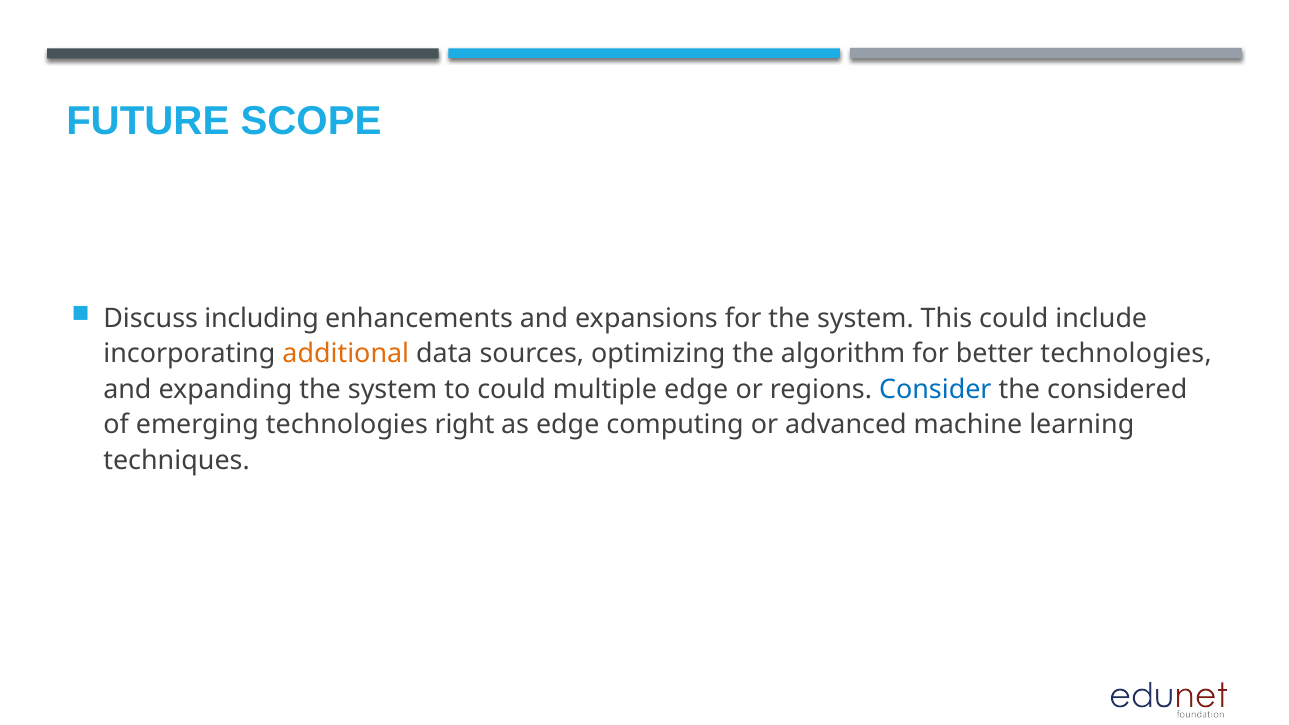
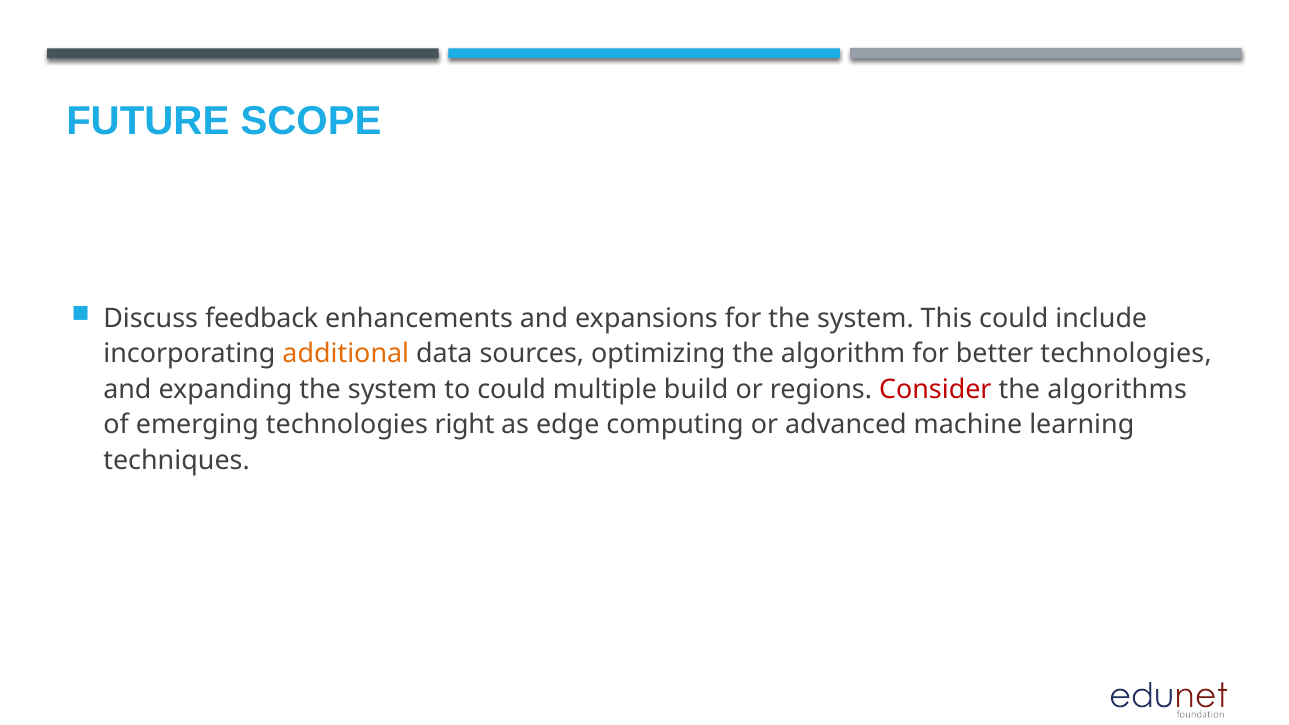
including: including -> feedback (262, 319)
multiple edge: edge -> build (696, 390)
Consider colour: blue -> red (935, 390)
considered: considered -> algorithms (1117, 390)
